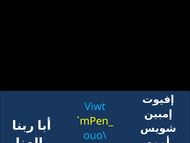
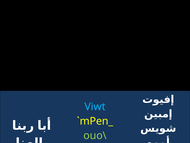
ouo\ colour: light blue -> light green (95, 135)
